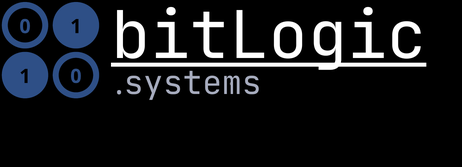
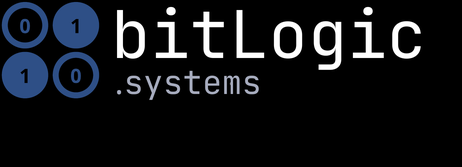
bitLogic underline: present -> none (269, 36)
